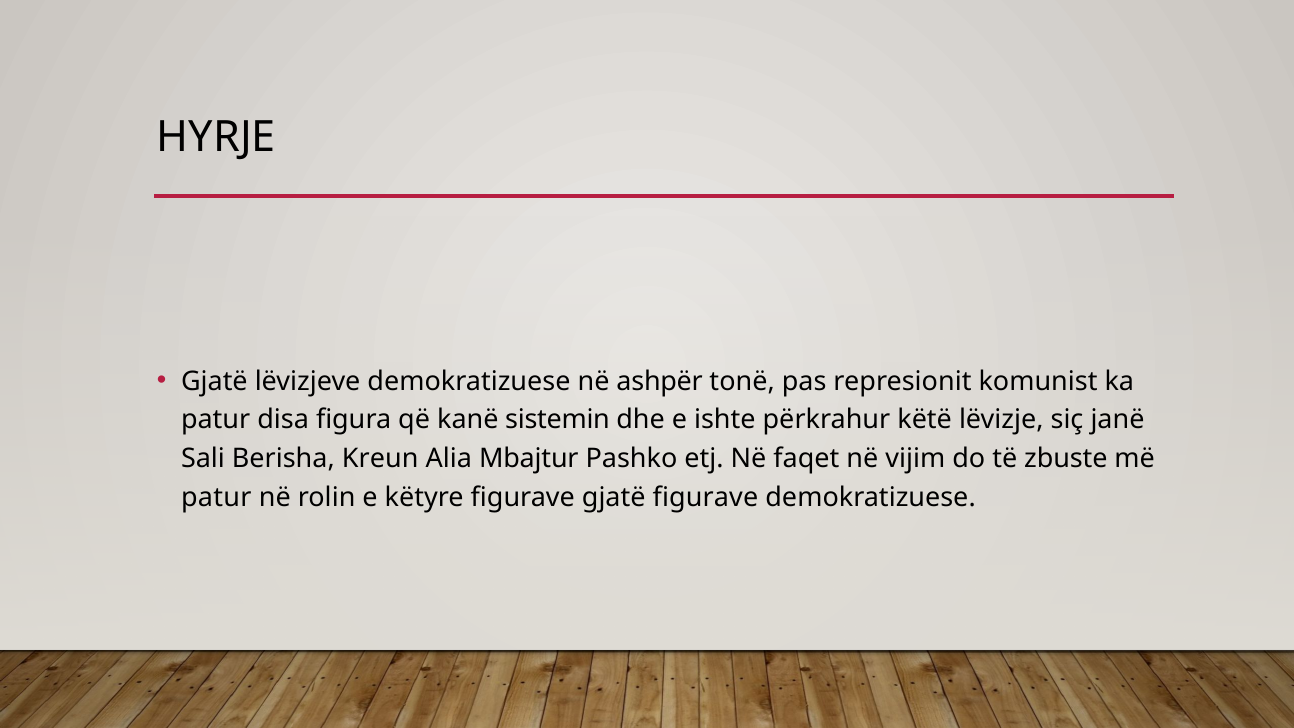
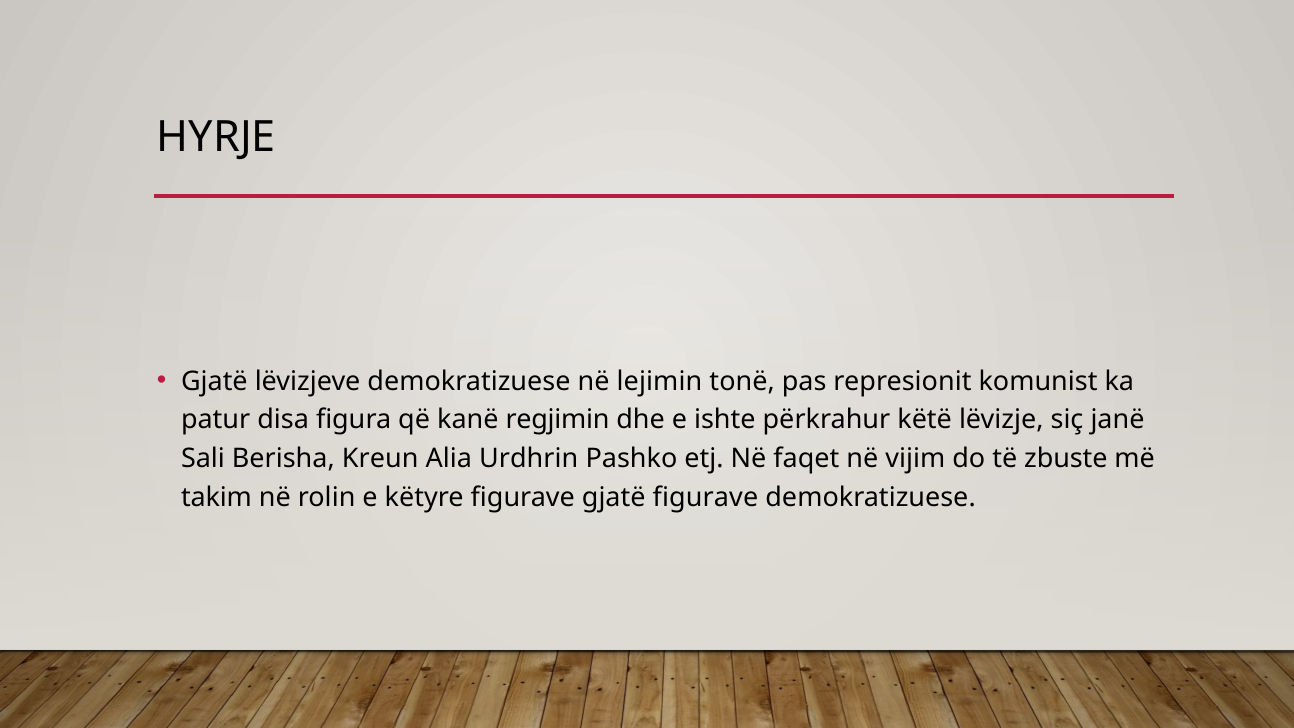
ashpër: ashpër -> lejimin (659, 381)
sistemin: sistemin -> regjimin (558, 420)
Mbajtur: Mbajtur -> Urdhrin (529, 459)
patur: patur -> takim (216, 498)
